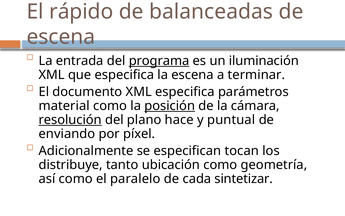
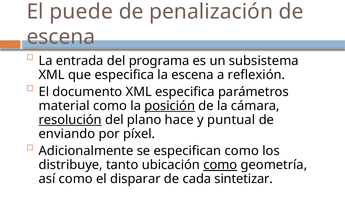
rápido: rápido -> puede (81, 12)
balanceadas: balanceadas -> penalización (211, 12)
programa underline: present -> none (159, 61)
iluminación: iluminación -> subsistema (264, 61)
terminar: terminar -> reflexión (256, 75)
especifican tocan: tocan -> como (242, 151)
como underline: none -> present (220, 165)
paralelo: paralelo -> disparar (135, 179)
